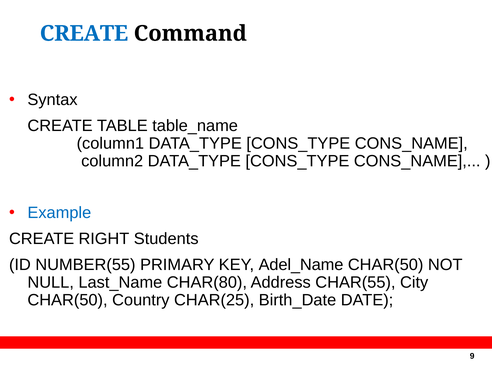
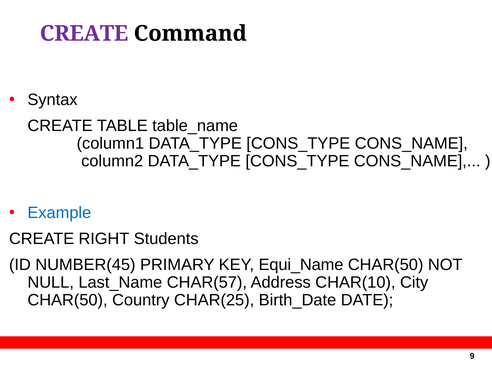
CREATE colour: blue -> purple (84, 34)
NUMBER(55: NUMBER(55 -> NUMBER(45 (85, 265)
Adel_Name: Adel_Name -> Equi_Name (301, 265)
CHAR(80: CHAR(80 -> CHAR(57 (207, 282)
CHAR(55: CHAR(55 -> CHAR(10 (355, 282)
